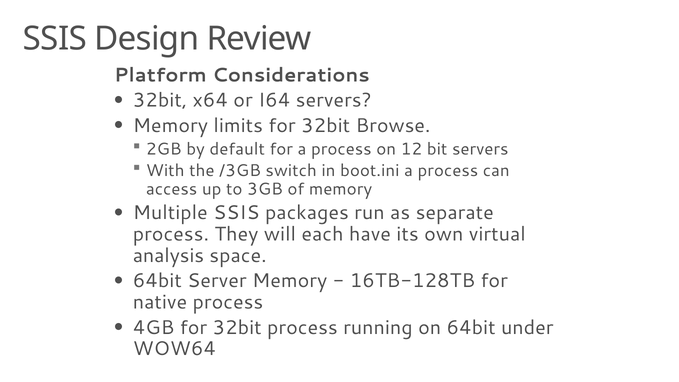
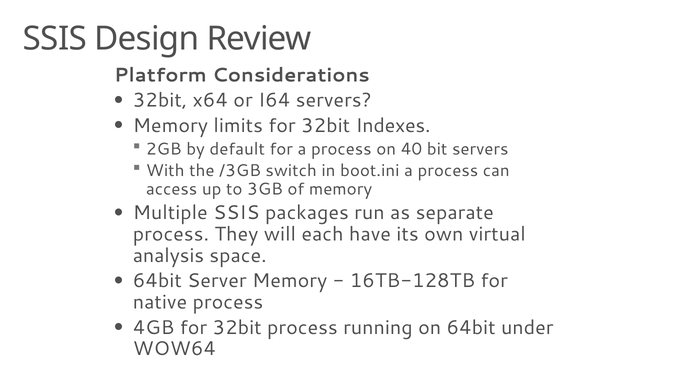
Browse: Browse -> Indexes (393, 126)
12: 12 -> 40 (411, 149)
